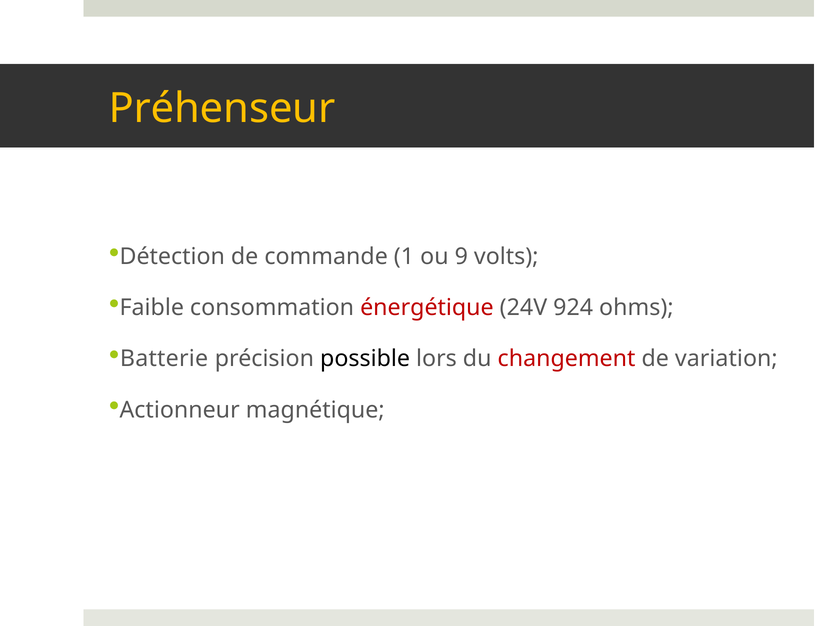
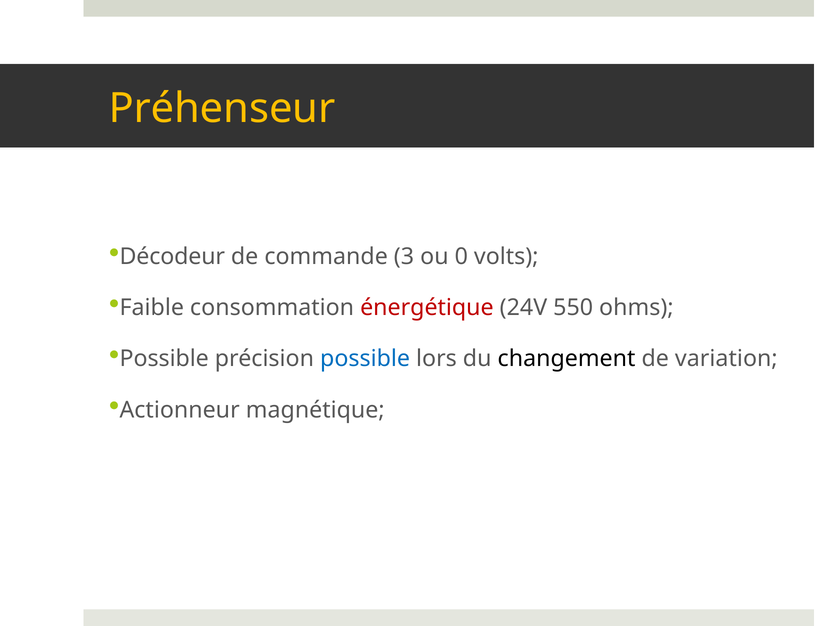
Détection: Détection -> Décodeur (172, 257)
1: 1 -> 3 (404, 257)
9: 9 -> 0 (461, 257)
924: 924 -> 550 (573, 308)
Batterie: Batterie -> Possible (164, 359)
possible colour: black -> blue (365, 359)
changement colour: red -> black (567, 359)
